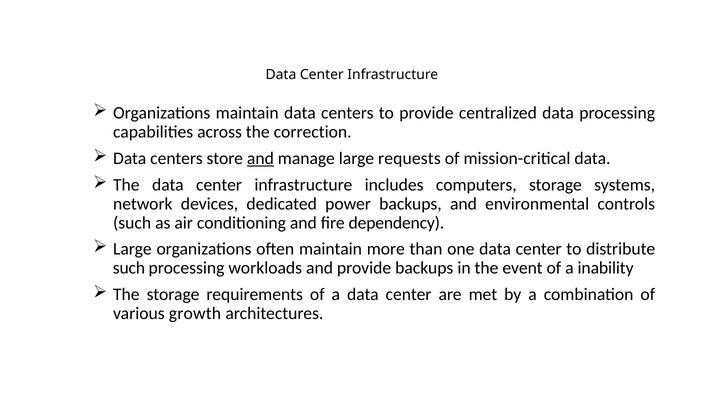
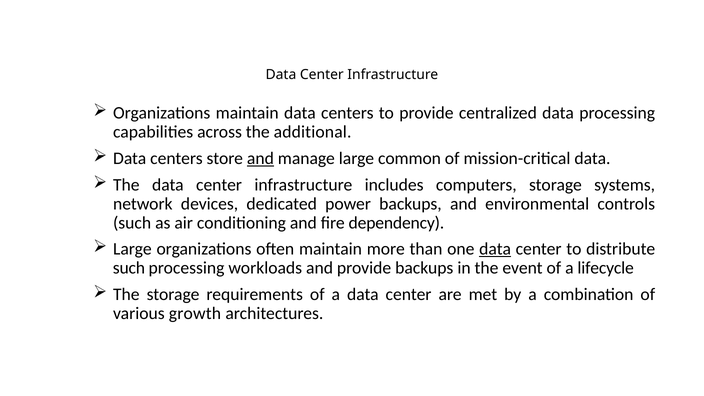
correction: correction -> additional (313, 132)
requests: requests -> common (410, 158)
data underline: none -> present (495, 249)
inability: inability -> lifecycle (606, 268)
